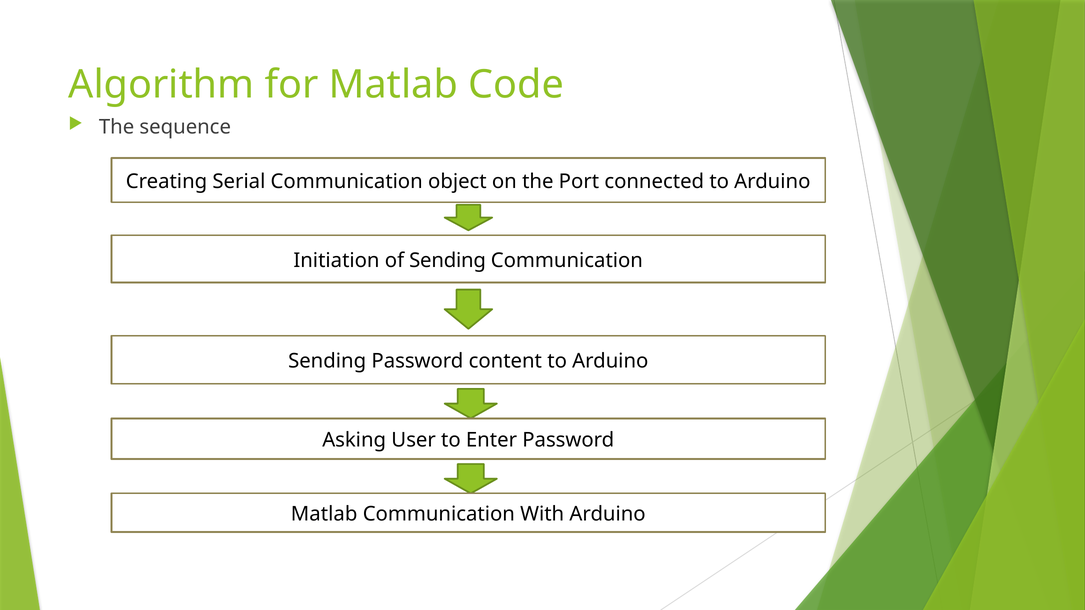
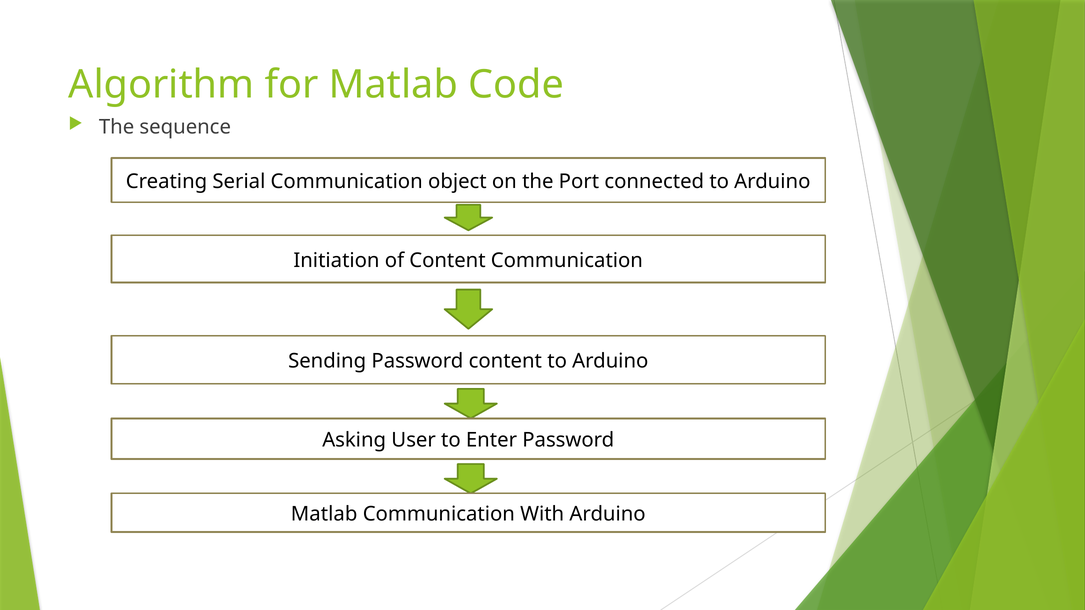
of Sending: Sending -> Content (447, 260)
